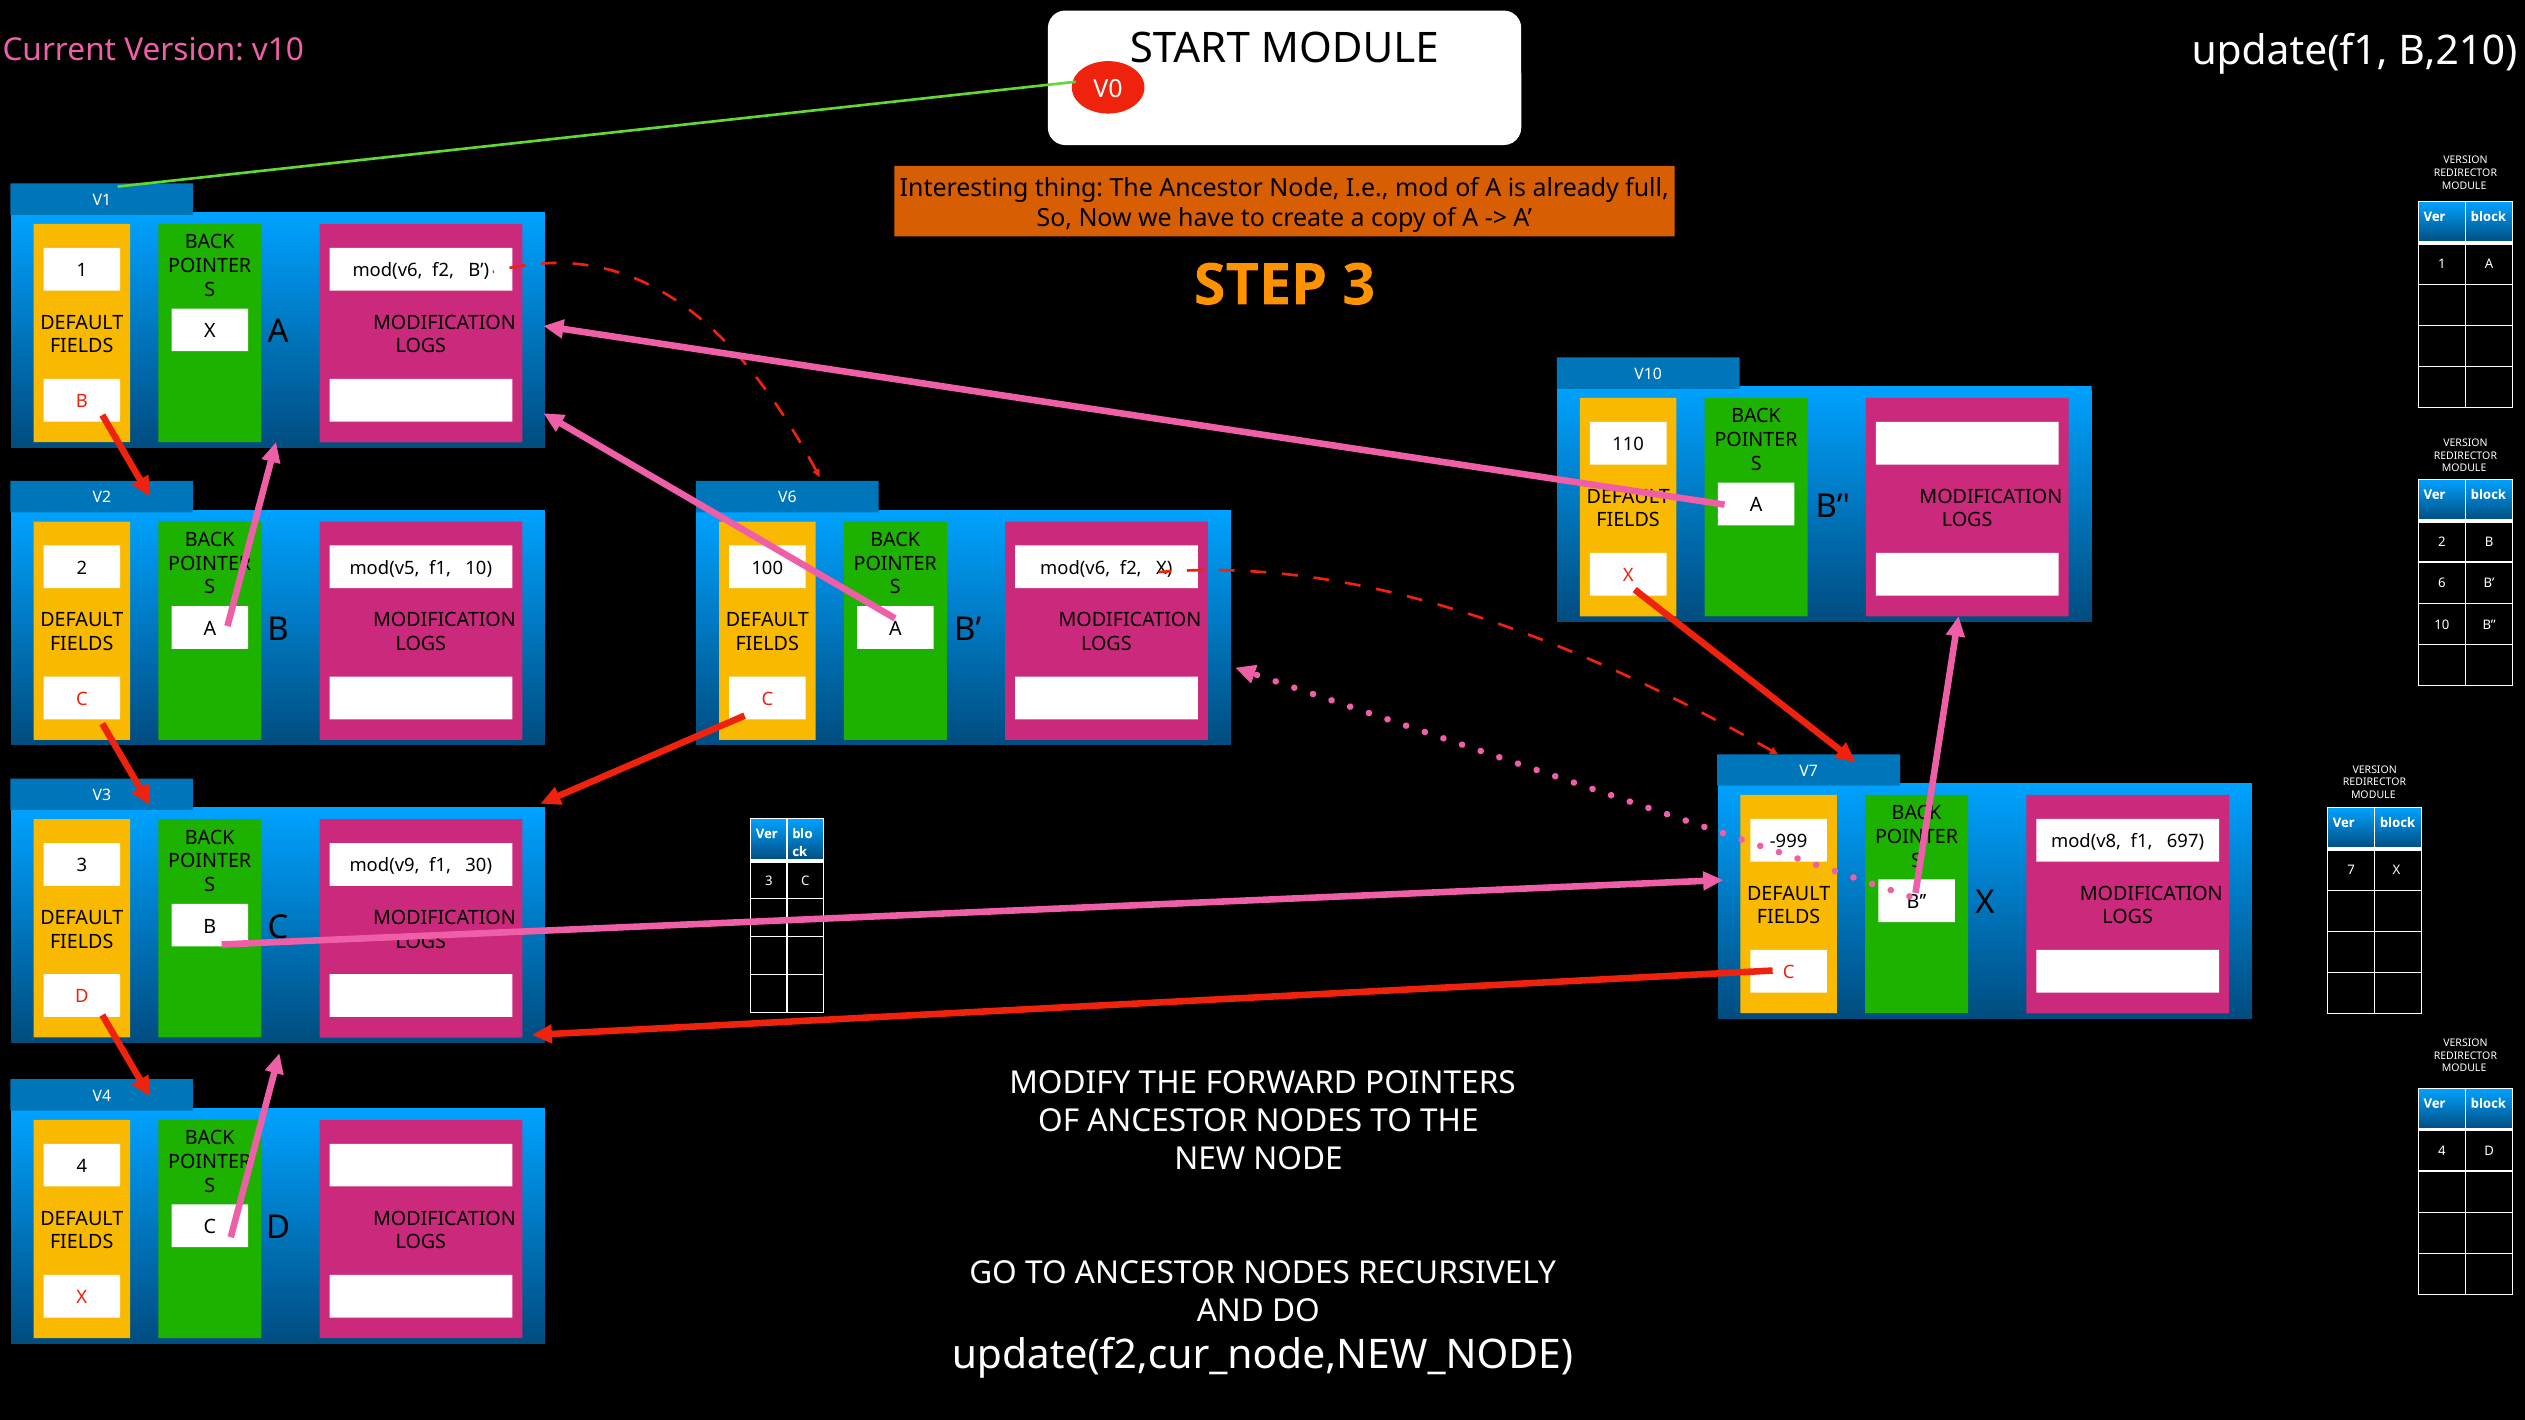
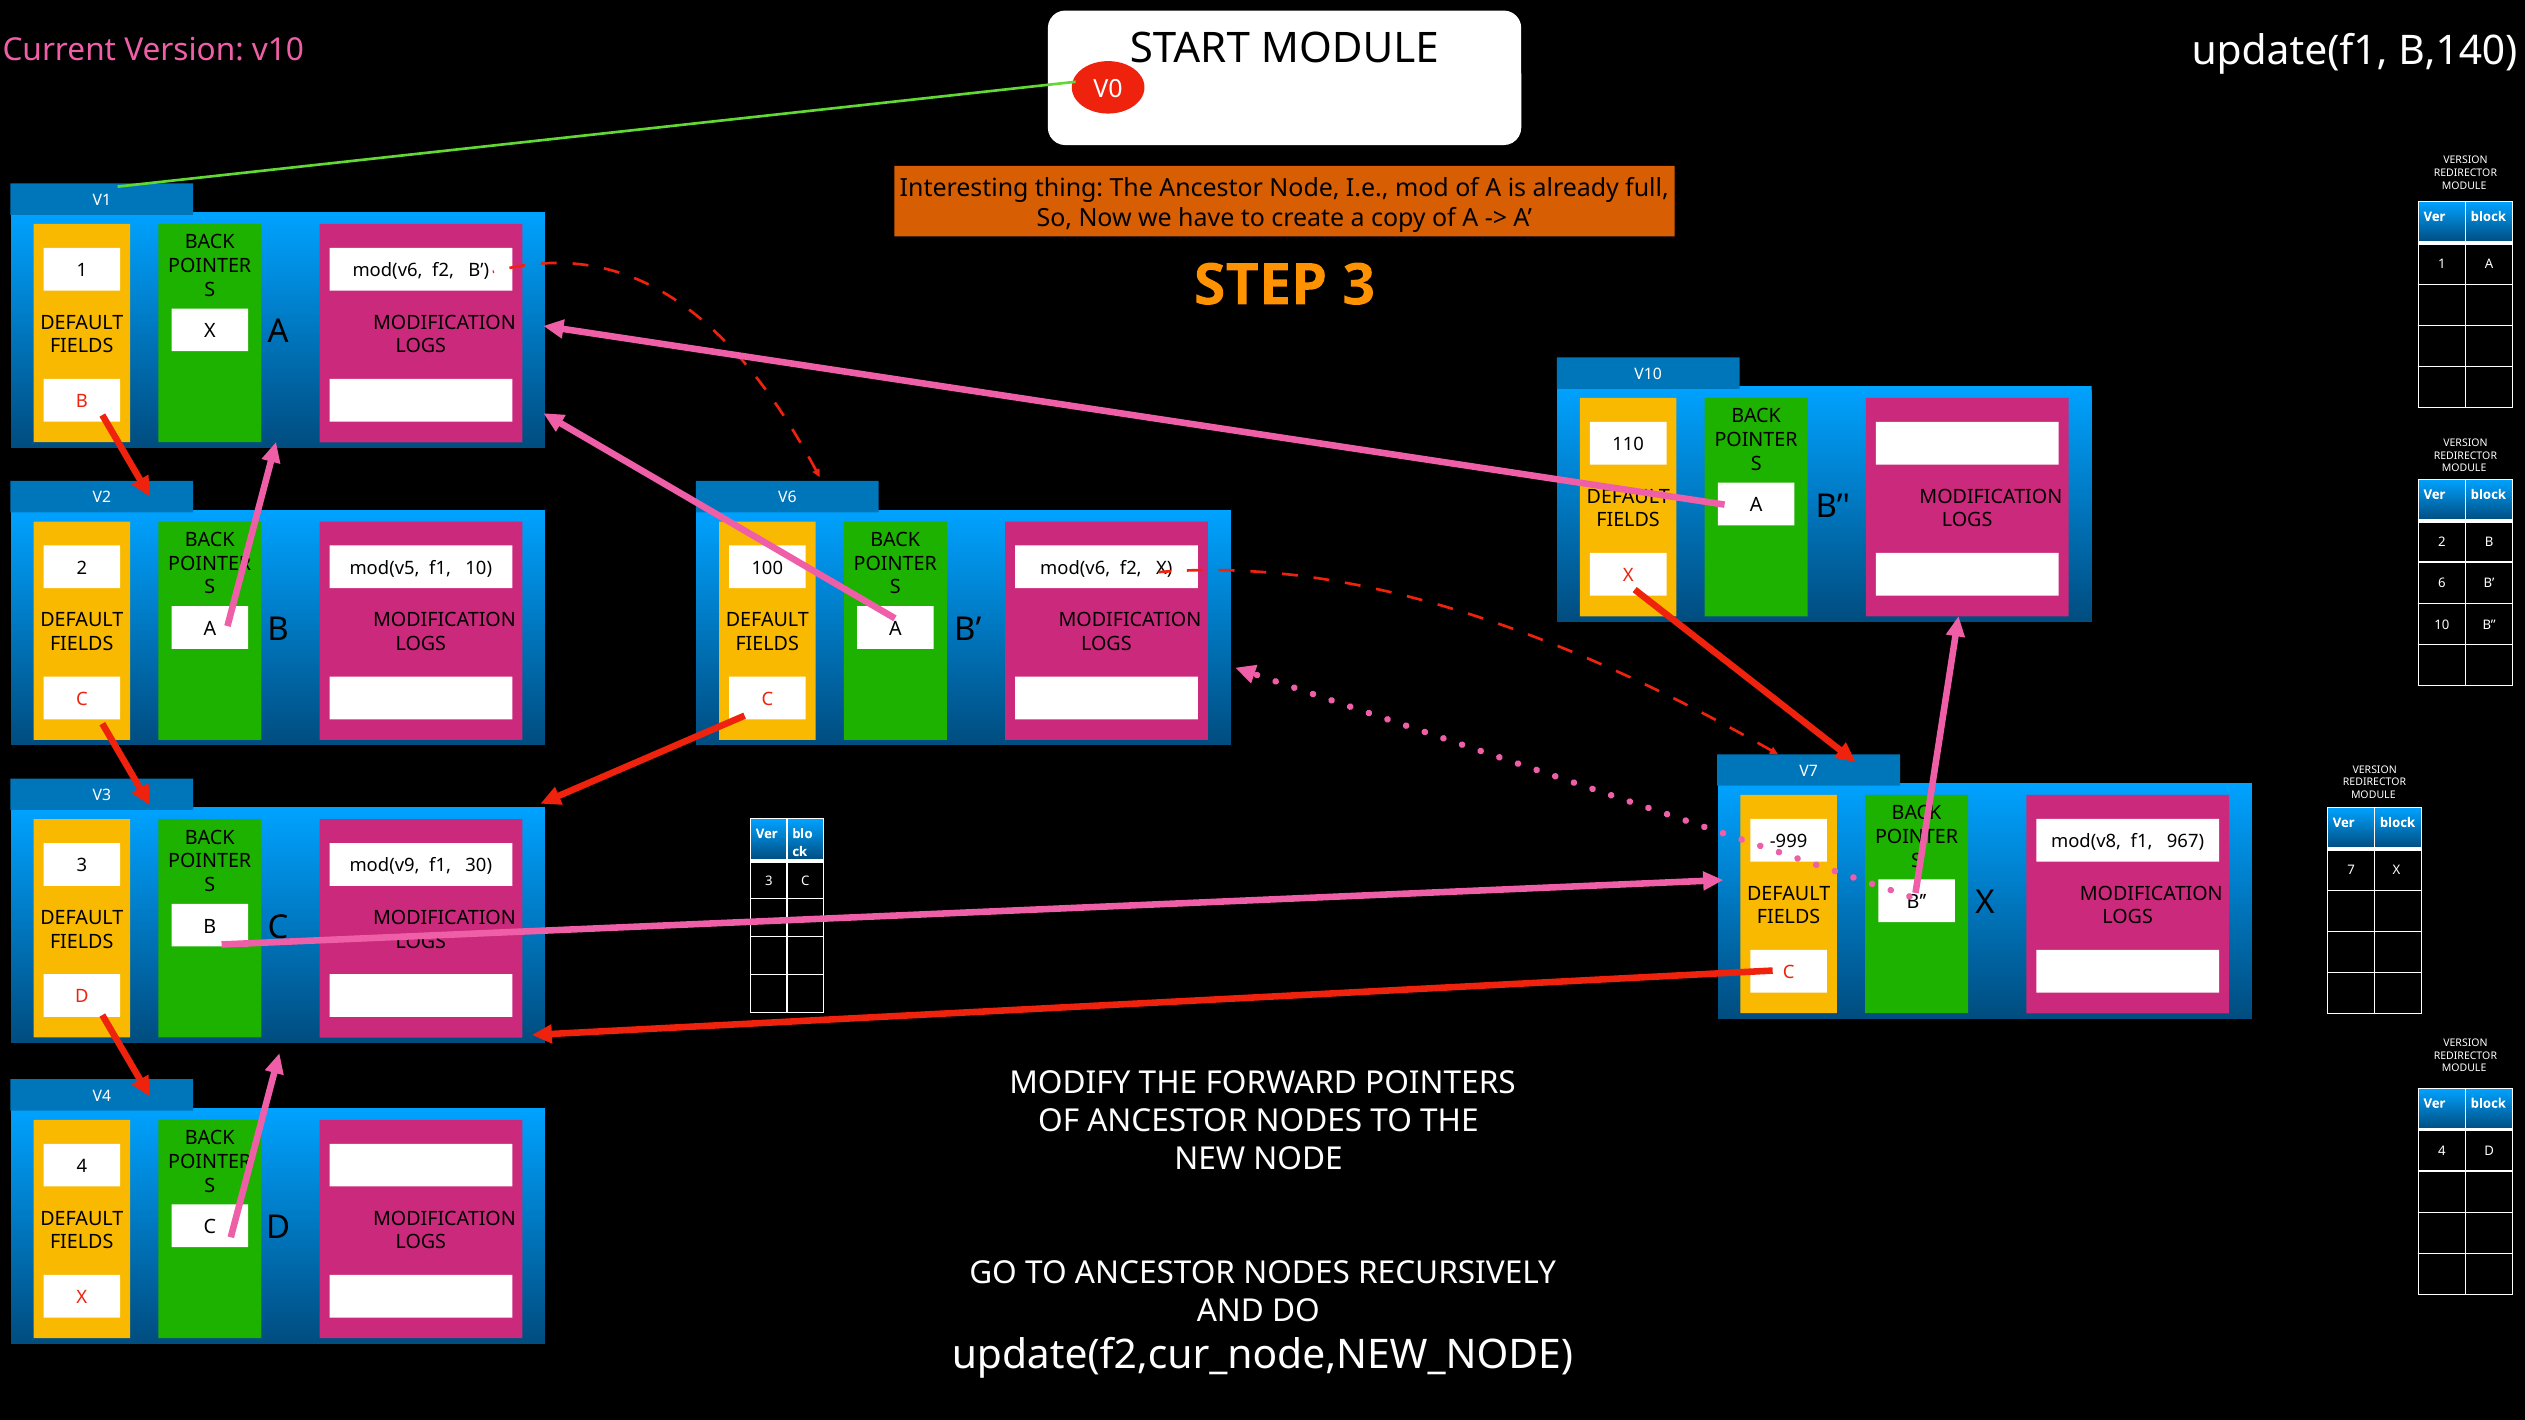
B,210: B,210 -> B,140 (2458, 51)
697: 697 -> 967 (2186, 842)
